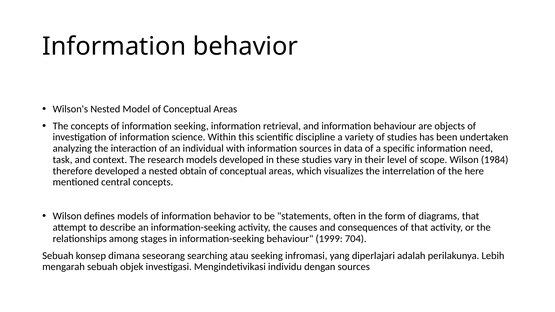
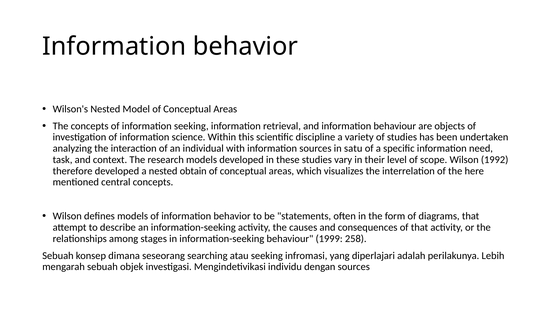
data: data -> satu (353, 149)
1984: 1984 -> 1992 (495, 160)
704: 704 -> 258 (356, 239)
